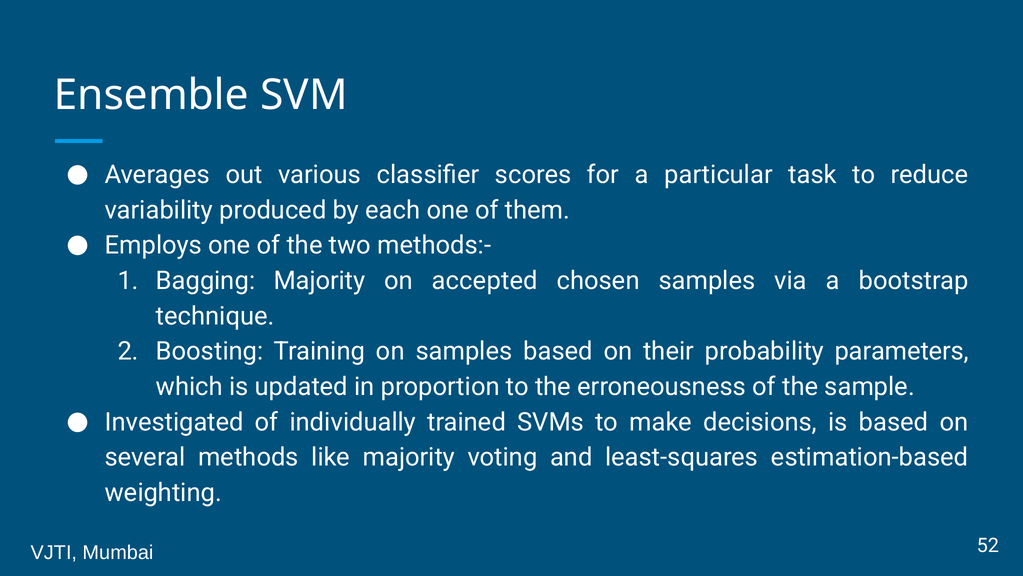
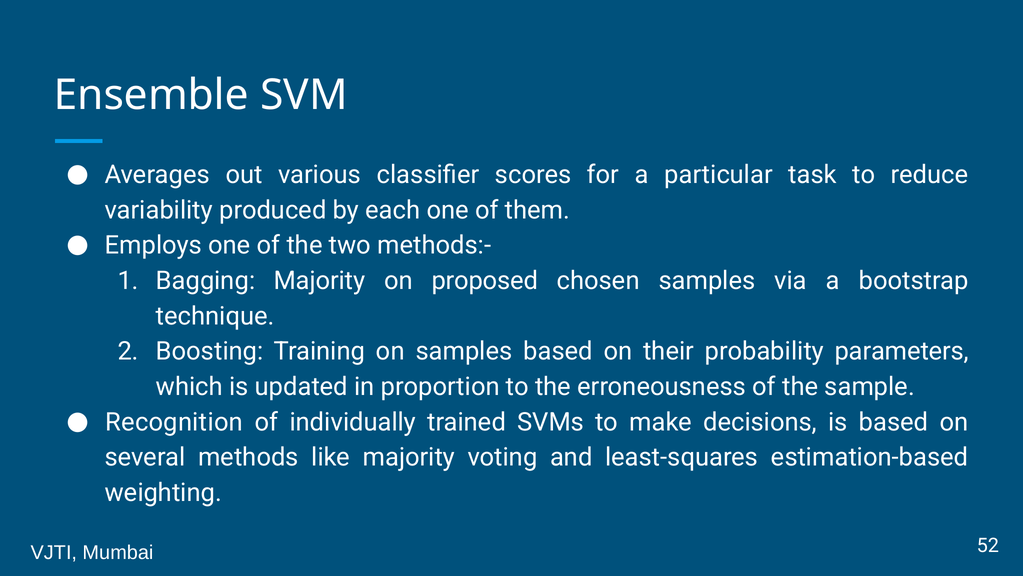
accepted: accepted -> proposed (485, 281)
Investigated: Investigated -> Recognition (174, 422)
